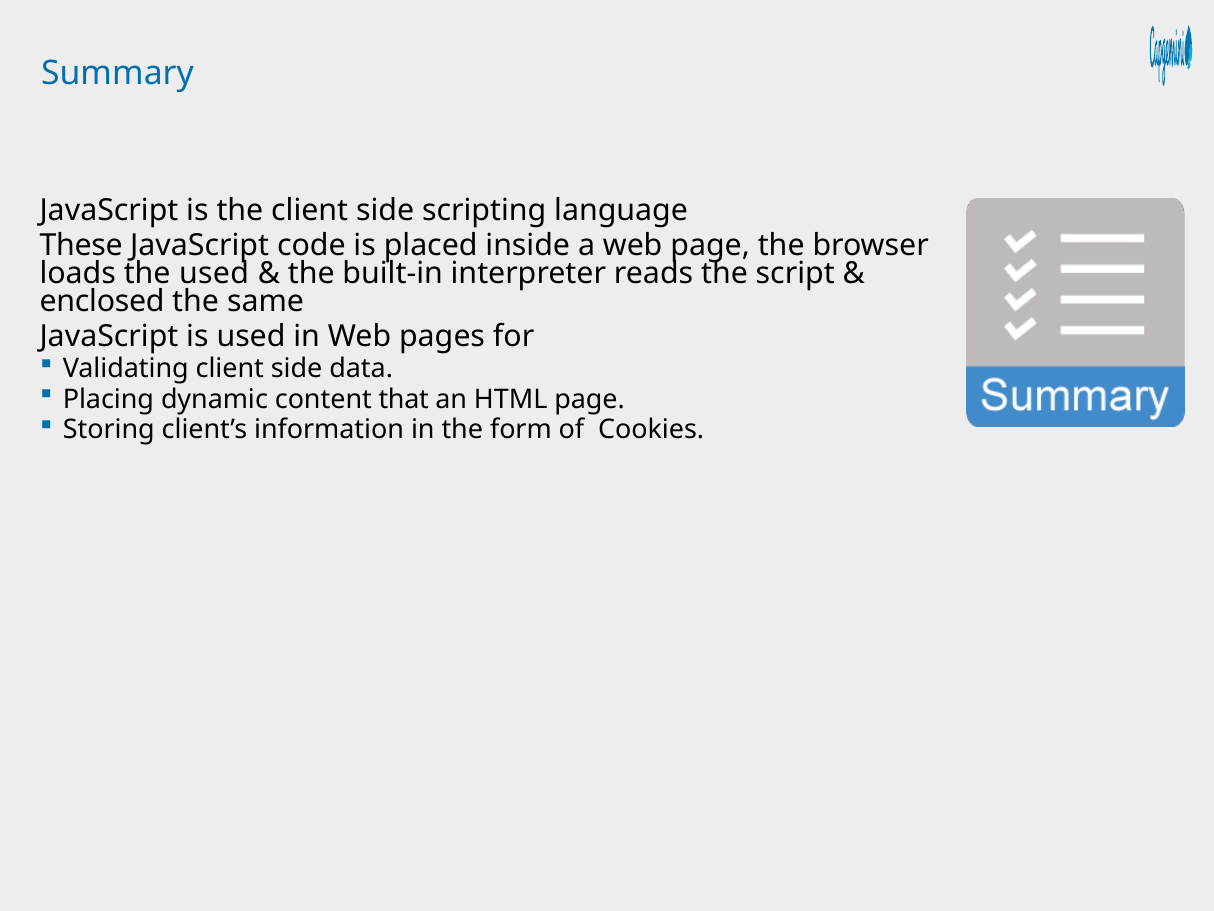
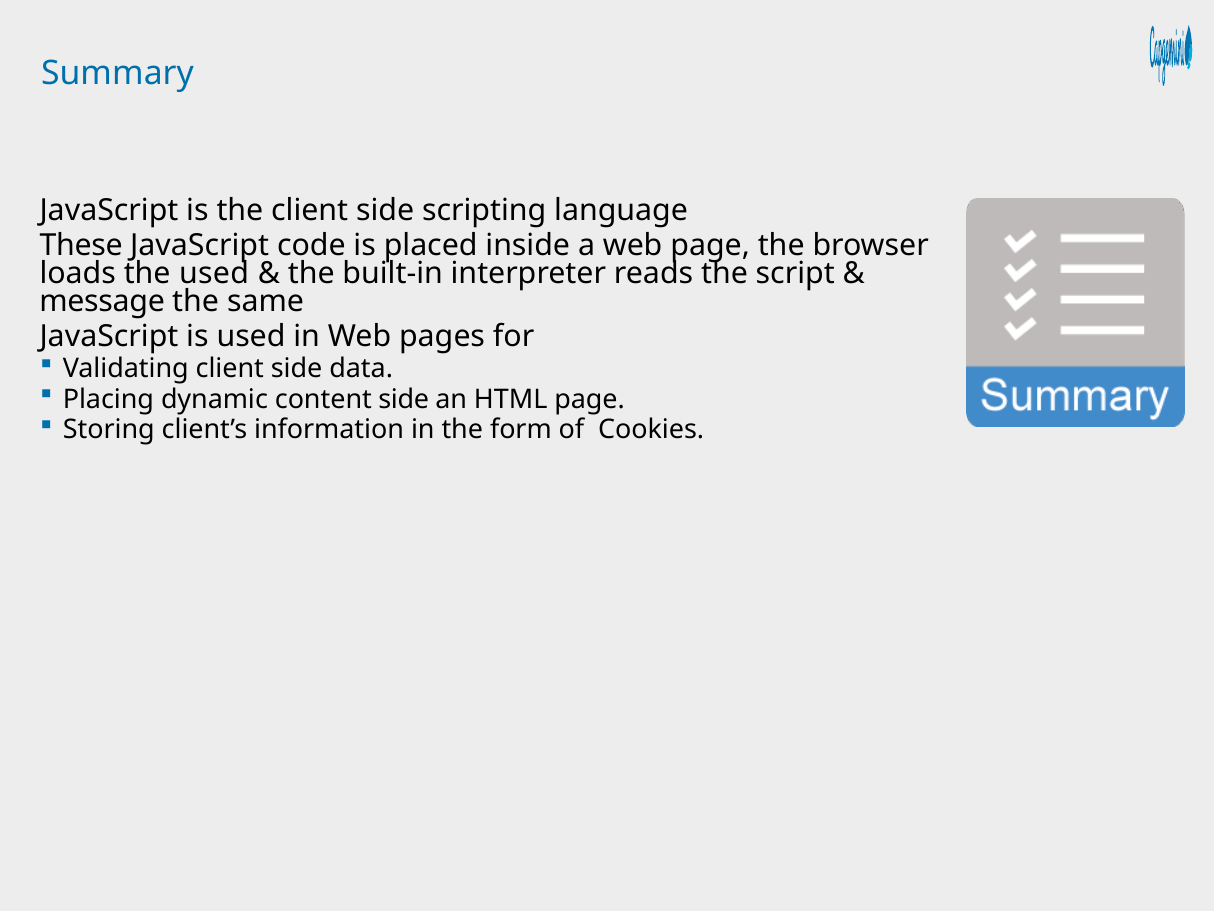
enclosed: enclosed -> message (102, 301)
content that: that -> side (404, 399)
